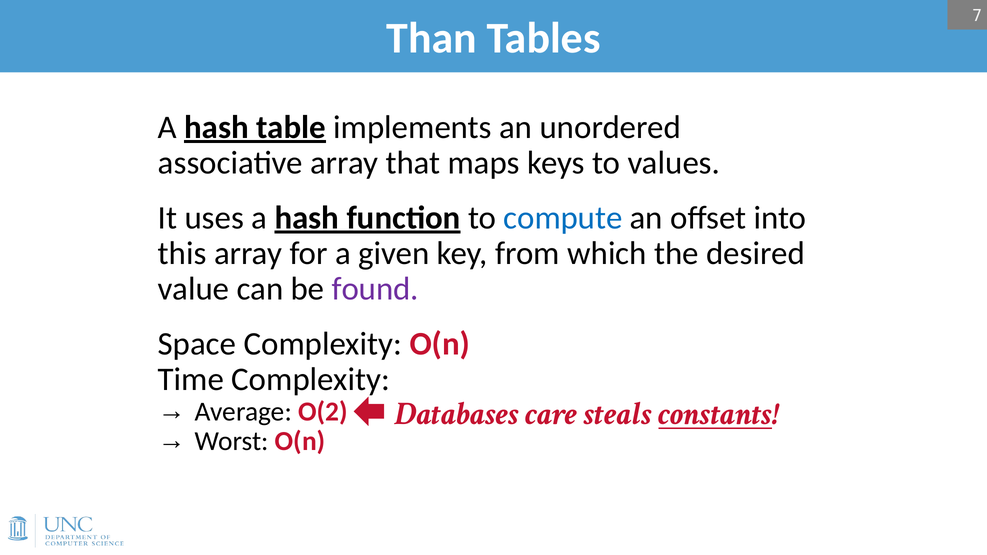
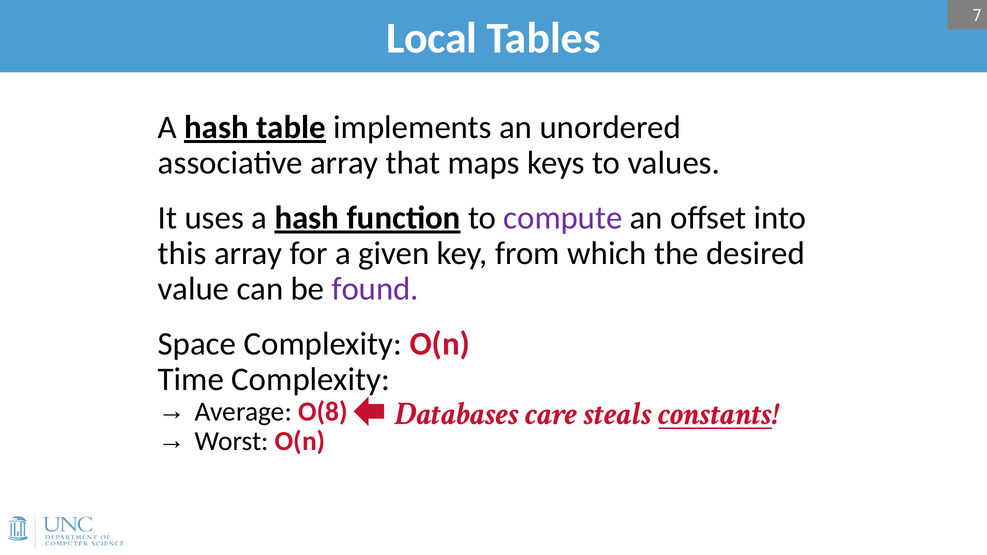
Than: Than -> Local (432, 38)
compute colour: blue -> purple (563, 218)
O(2: O(2 -> O(8 (323, 412)
